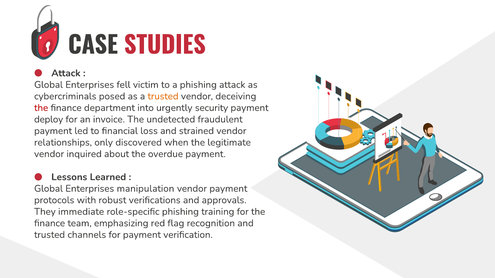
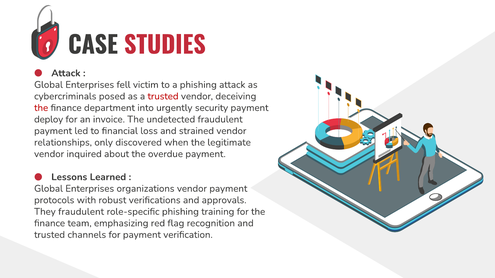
trusted colour: orange -> red (163, 96)
manipulation: manipulation -> organizations (146, 189)
They immediate: immediate -> fraudulent (81, 212)
